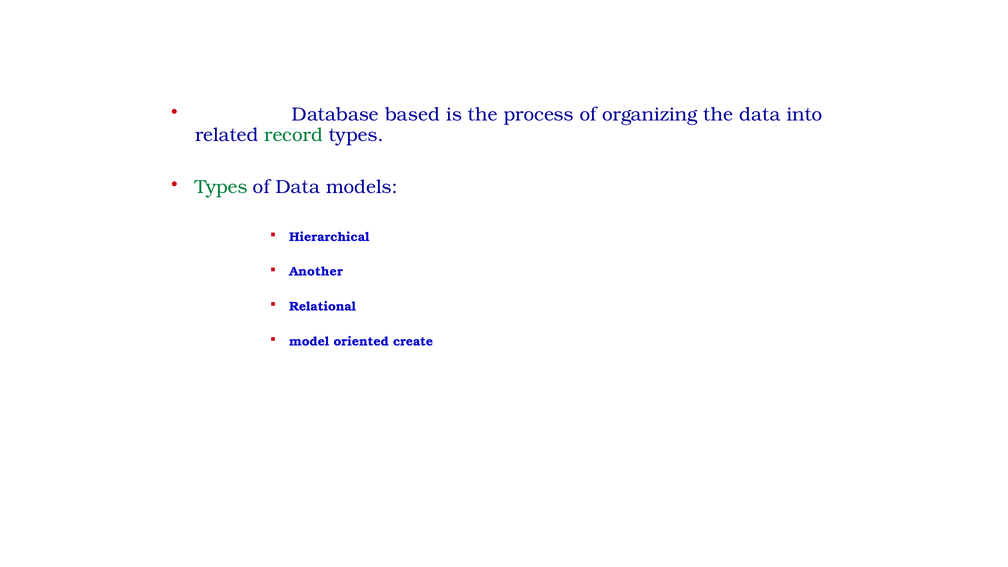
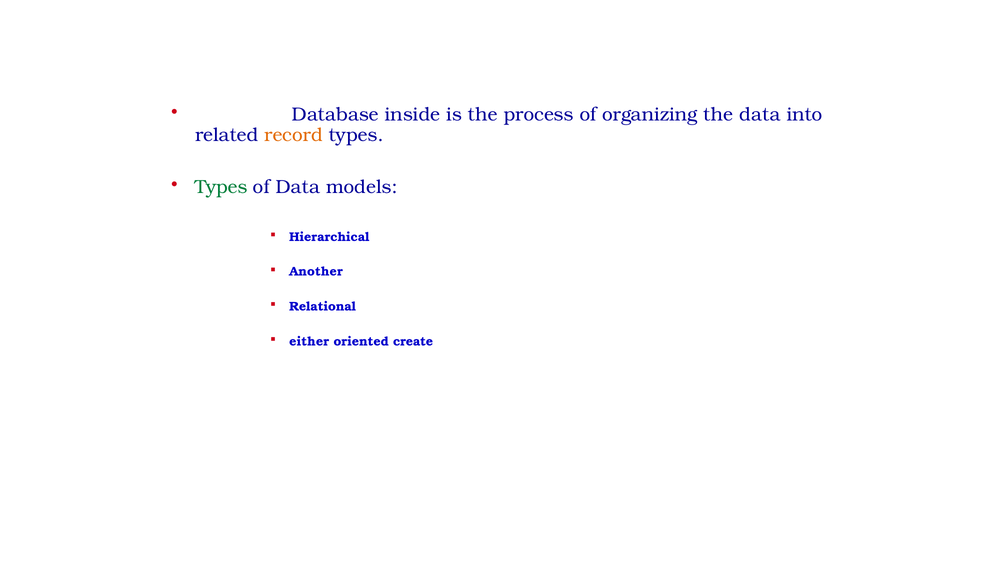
based: based -> inside (412, 115)
record colour: green -> orange (294, 135)
model: model -> either (309, 341)
